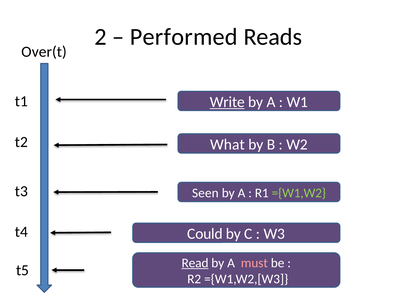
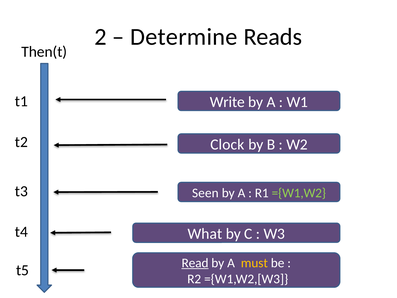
Performed: Performed -> Determine (184, 37)
Over(t: Over(t -> Then(t (44, 52)
Write underline: present -> none (227, 102)
What: What -> Clock (227, 144)
Could: Could -> What (205, 234)
must colour: pink -> yellow (254, 263)
